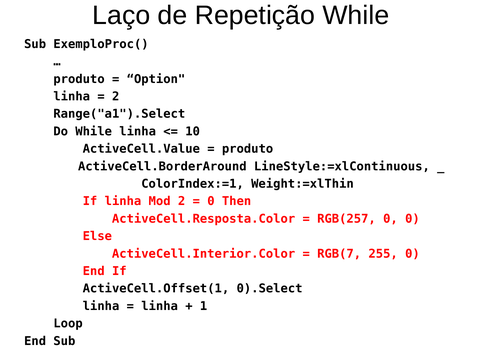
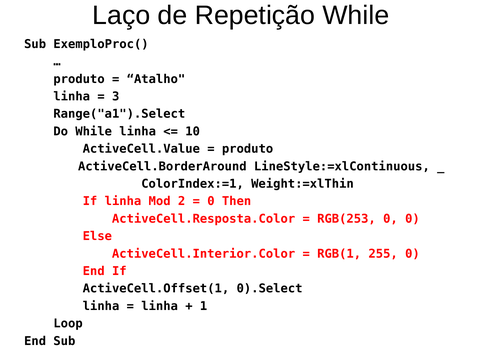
Option: Option -> Atalho (156, 79)
2: 2 -> 3 (116, 97)
RGB(257: RGB(257 -> RGB(253 (346, 219)
RGB(7: RGB(7 -> RGB(1 (339, 254)
